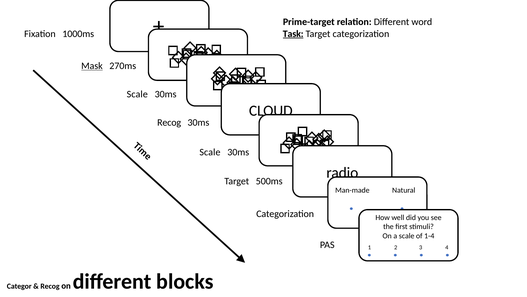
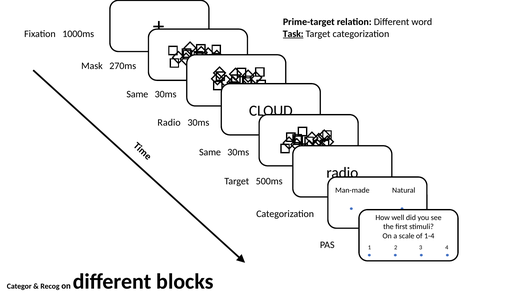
Mask underline: present -> none (92, 66)
Scale: Scale -> Same (137, 94)
Recog: Recog -> Radio (169, 122)
Scale: Scale -> Same (210, 152)
